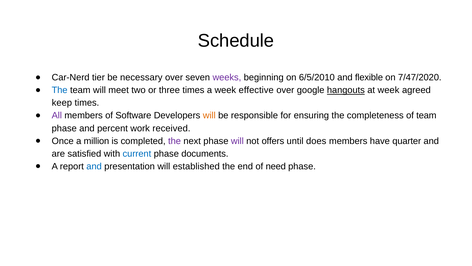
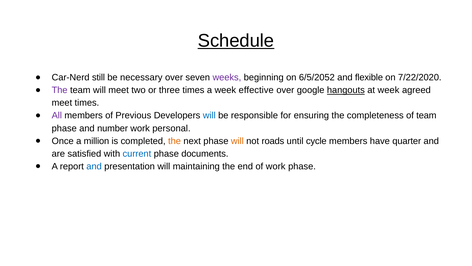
Schedule underline: none -> present (236, 41)
tier: tier -> still (98, 77)
6/5/2010: 6/5/2010 -> 6/5/2052 (317, 77)
7/47/2020: 7/47/2020 -> 7/22/2020 (420, 77)
The colour: blue -> purple (60, 90)
keep: keep -> meet (62, 103)
Software: Software -> Previous (133, 115)
will colour: orange -> blue (209, 115)
percent: percent -> number (113, 128)
received: received -> personal (171, 128)
the colour: purple -> orange (175, 141)
will colour: purple -> orange (237, 141)
offers: offers -> roads (273, 141)
does: does -> cycle (316, 141)
established: established -> maintaining (196, 166)
of need: need -> work (276, 166)
